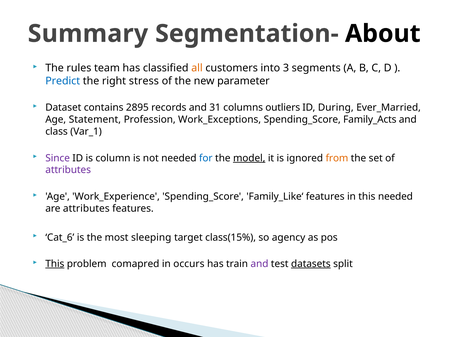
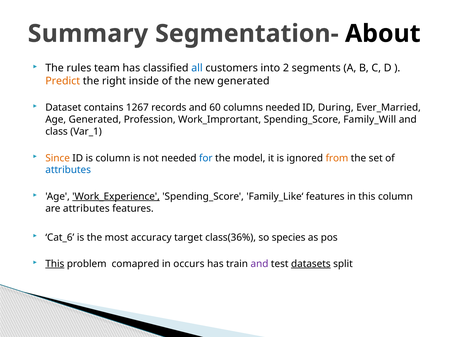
all colour: orange -> blue (197, 68)
3: 3 -> 2 (286, 68)
Predict colour: blue -> orange (63, 81)
stress: stress -> inside (144, 81)
new parameter: parameter -> generated (243, 81)
2895: 2895 -> 1267 (137, 108)
31: 31 -> 60 (215, 108)
columns outliers: outliers -> needed (283, 108)
Age Statement: Statement -> Generated (95, 120)
Work_Exceptions: Work_Exceptions -> Work_Imprortant (220, 120)
Family_Acts: Family_Acts -> Family_Will (370, 120)
Since colour: purple -> orange (58, 158)
model underline: present -> none (249, 158)
attributes colour: purple -> blue (68, 170)
Work_Experience underline: none -> present (116, 196)
this needed: needed -> column (395, 196)
sleeping: sleeping -> accuracy (151, 237)
class(15%: class(15% -> class(36% (231, 237)
agency: agency -> species (289, 237)
